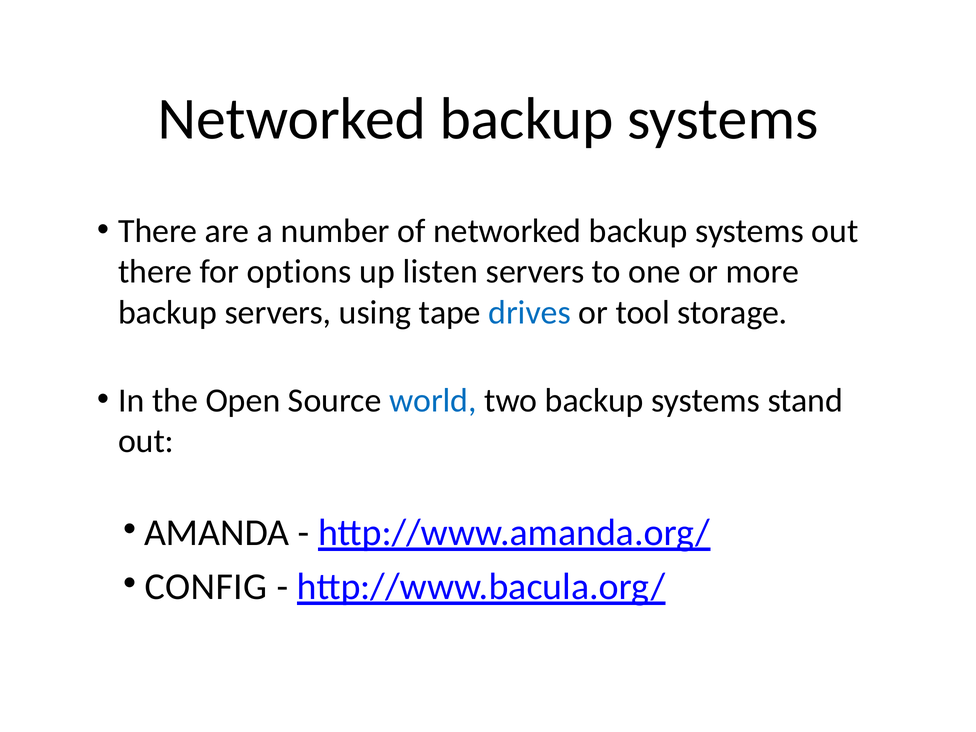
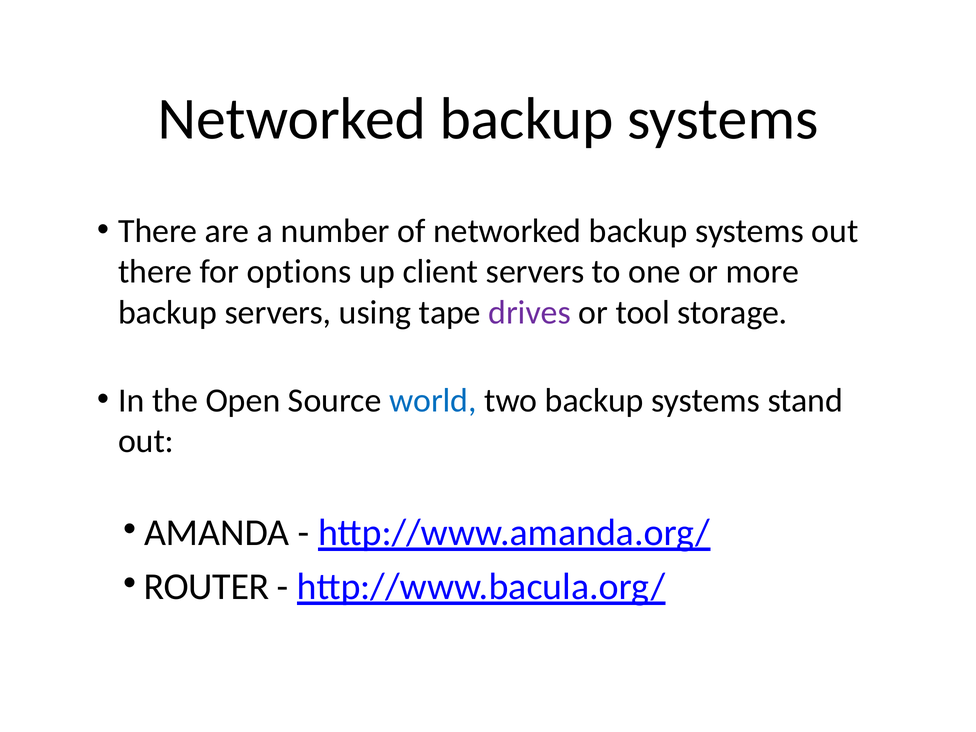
listen: listen -> client (440, 272)
drives colour: blue -> purple (530, 312)
CONFIG: CONFIG -> ROUTER (206, 587)
